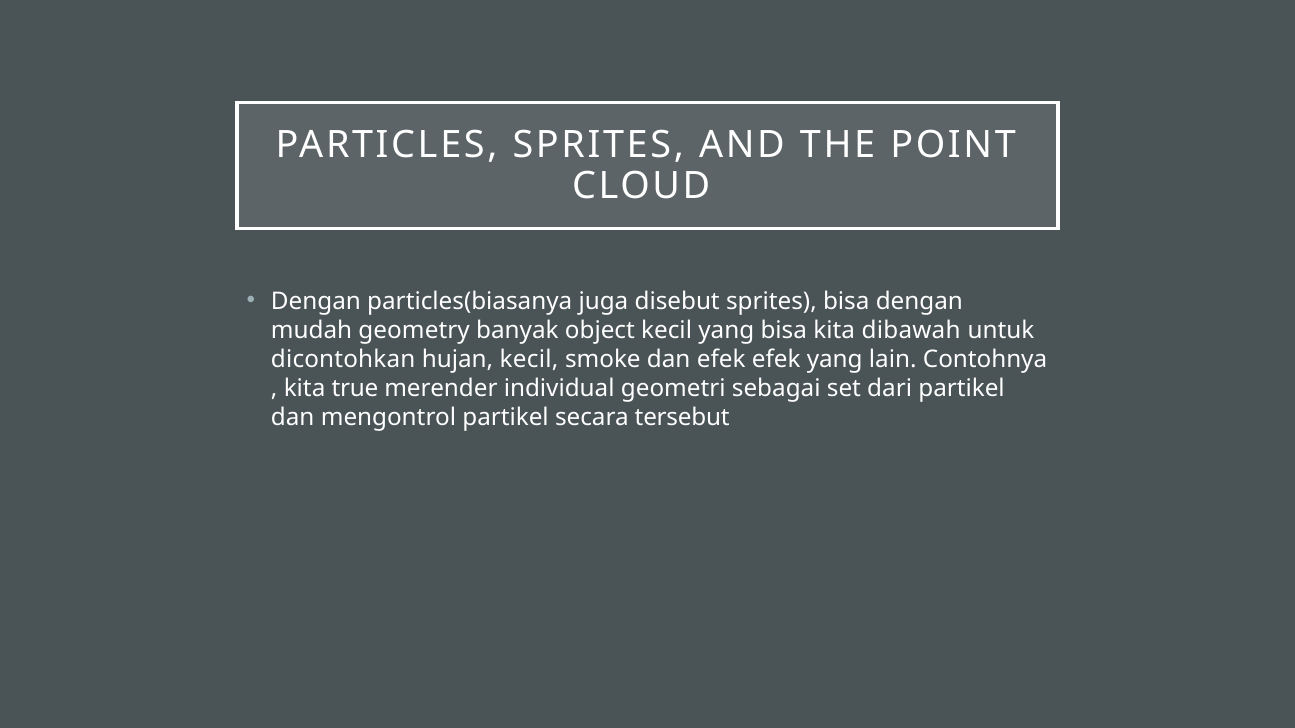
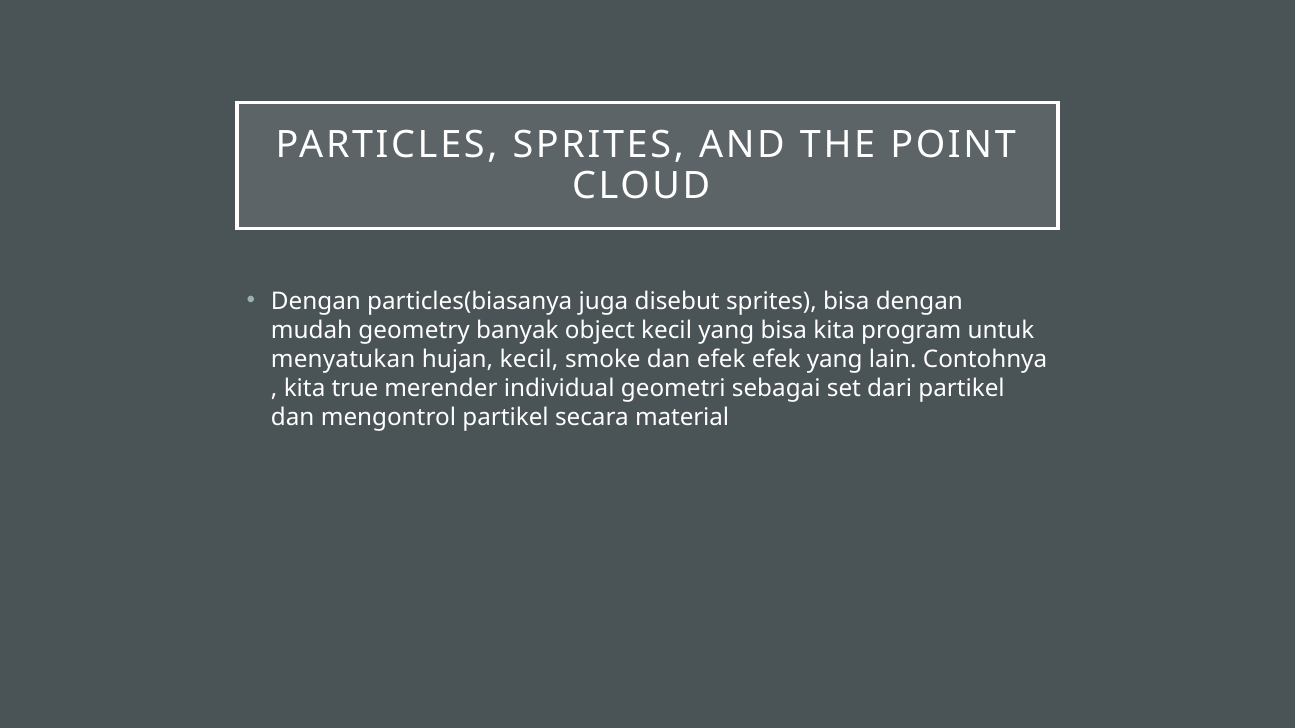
dibawah: dibawah -> program (911, 330)
dicontohkan: dicontohkan -> menyatukan (343, 360)
tersebut: tersebut -> material (682, 418)
